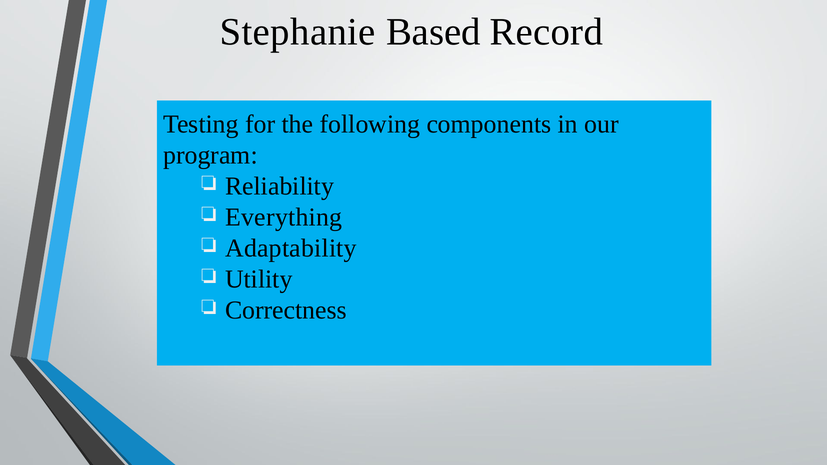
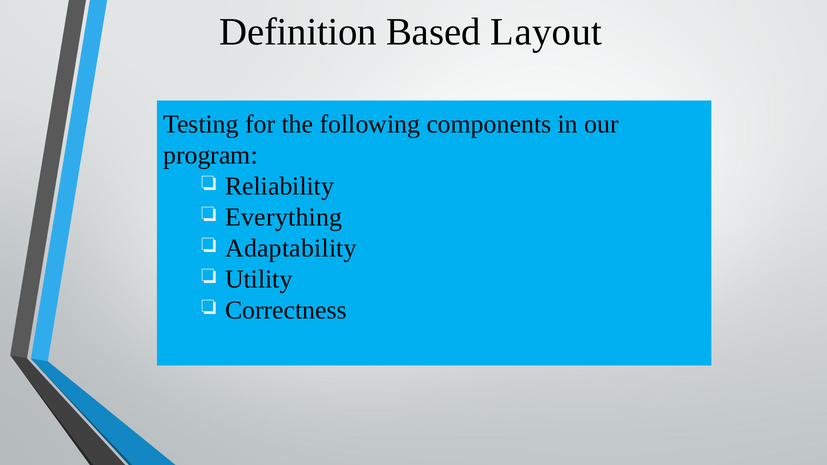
Stephanie: Stephanie -> Definition (298, 32)
Record: Record -> Layout (546, 32)
